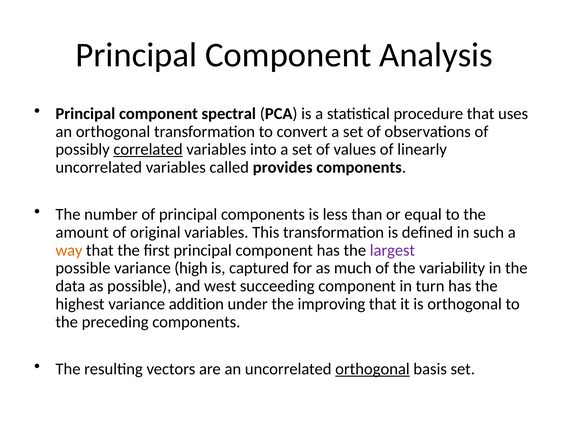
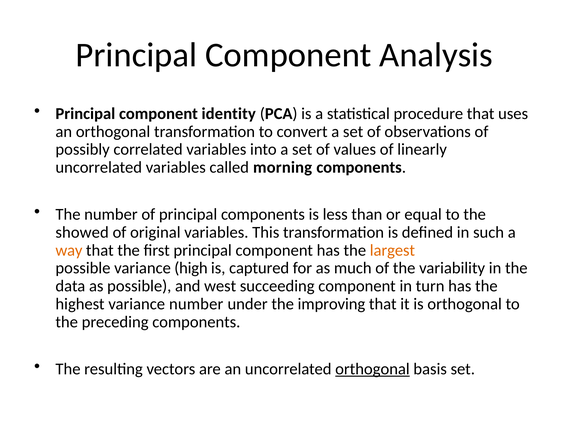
spectral: spectral -> identity (229, 114)
correlated underline: present -> none (148, 149)
provides: provides -> morning (283, 167)
amount: amount -> showed (82, 232)
largest colour: purple -> orange (392, 250)
variance addition: addition -> number (196, 304)
